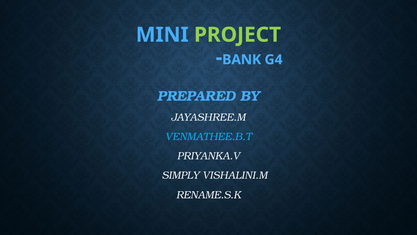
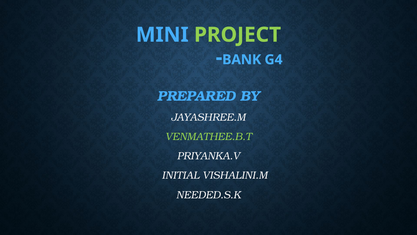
VENMATHEE.B.T colour: light blue -> light green (209, 136)
SIMPLY: SIMPLY -> INITIAL (181, 175)
RENAME.S.K: RENAME.S.K -> NEEDED.S.K (209, 195)
